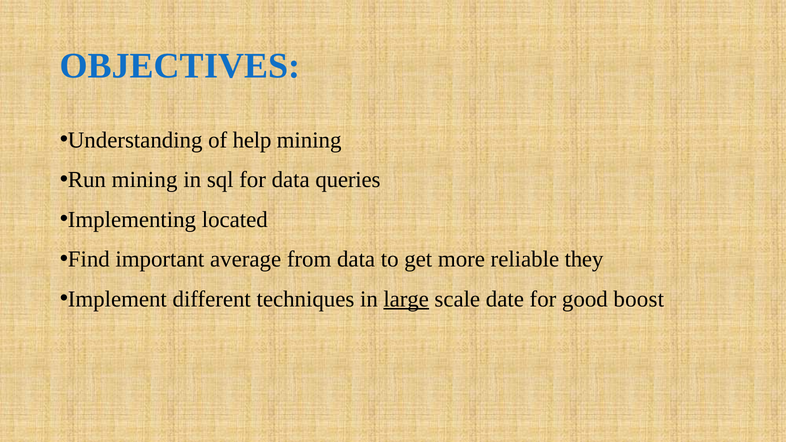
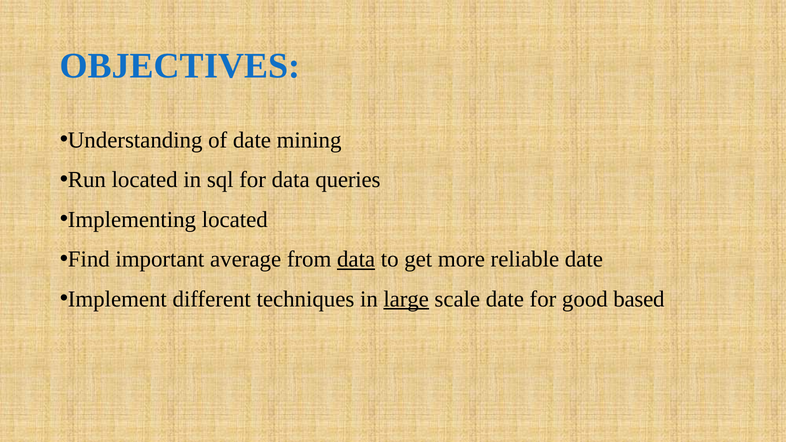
of help: help -> date (252, 140)
Run mining: mining -> located (145, 180)
data underline: none -> present (356, 259)
reliable they: they -> date (584, 259)
boost: boost -> based (639, 299)
